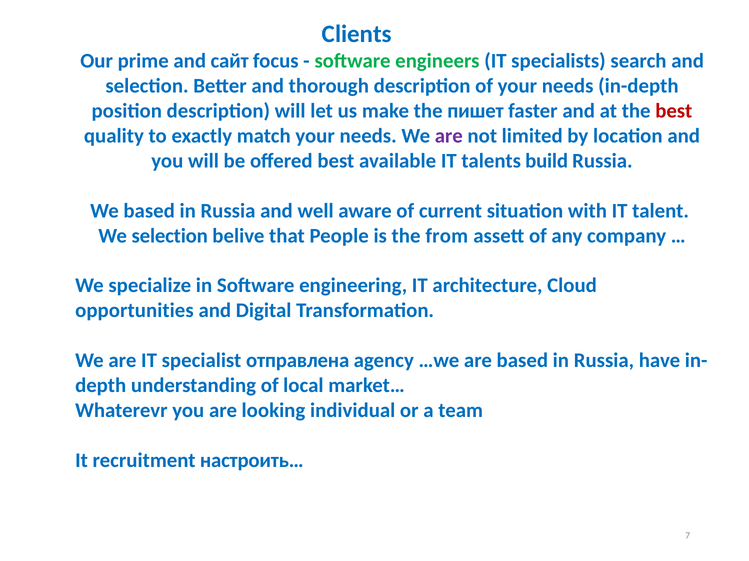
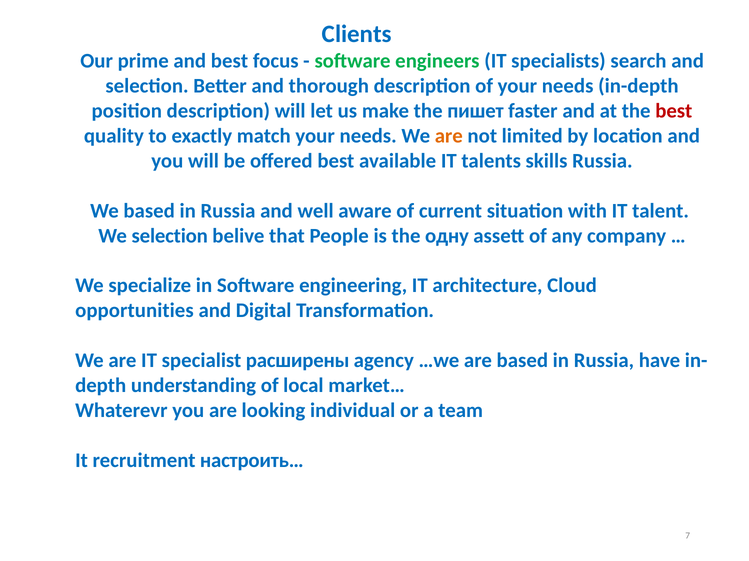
and сайт: сайт -> best (229, 61)
are colour: purple -> orange (449, 136)
build: build -> skills (547, 161)
from: from -> одну (447, 236)
отправлена: отправлена -> расширены (298, 361)
